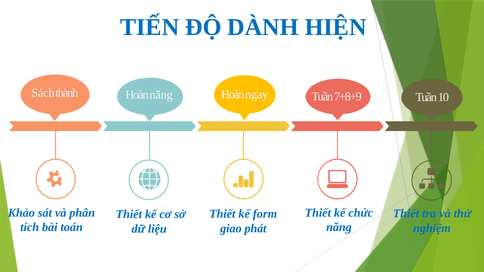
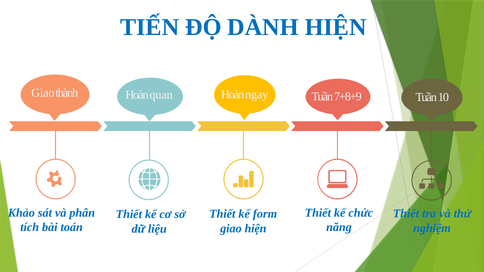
Sách: Sách -> Giao (43, 93)
Hoàn năng: năng -> quan (161, 95)
giao phát: phát -> hiện (255, 229)
